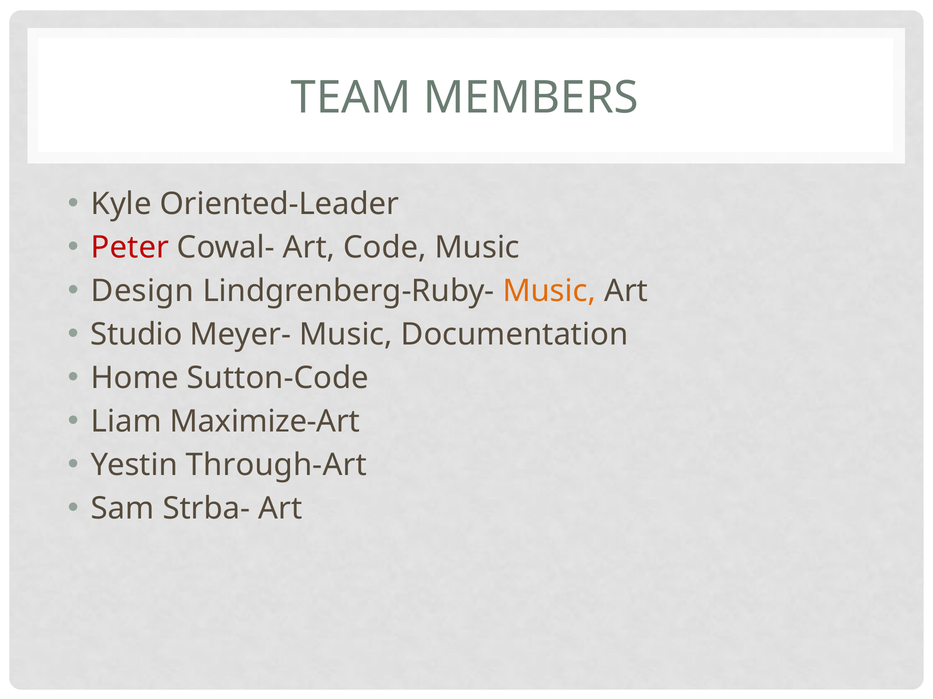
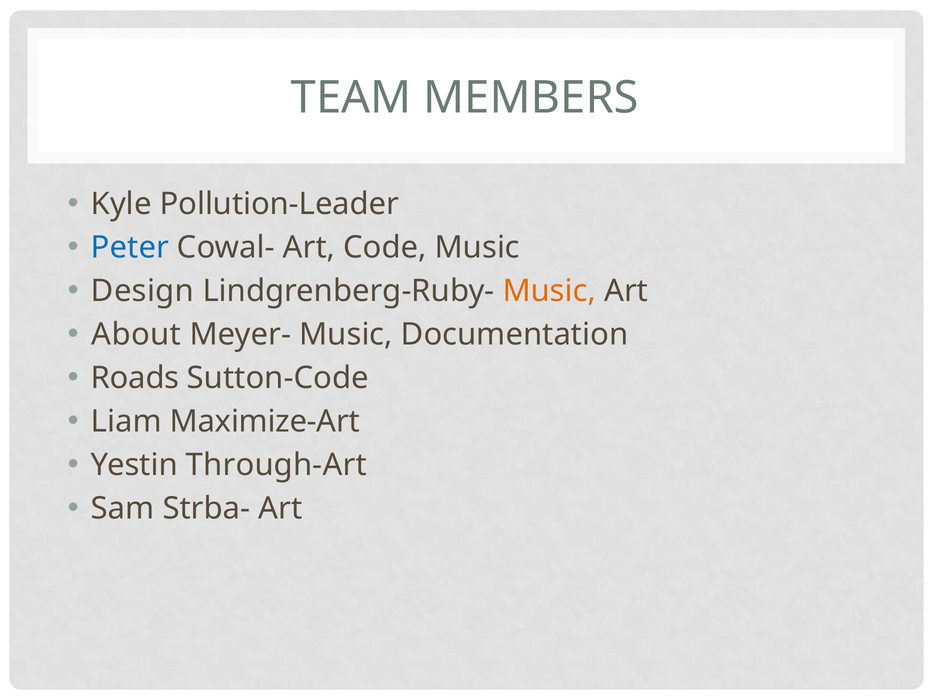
Oriented-Leader: Oriented-Leader -> Pollution-Leader (279, 204)
Peter colour: red -> blue (130, 248)
Studio: Studio -> About (136, 335)
Home: Home -> Roads (135, 378)
